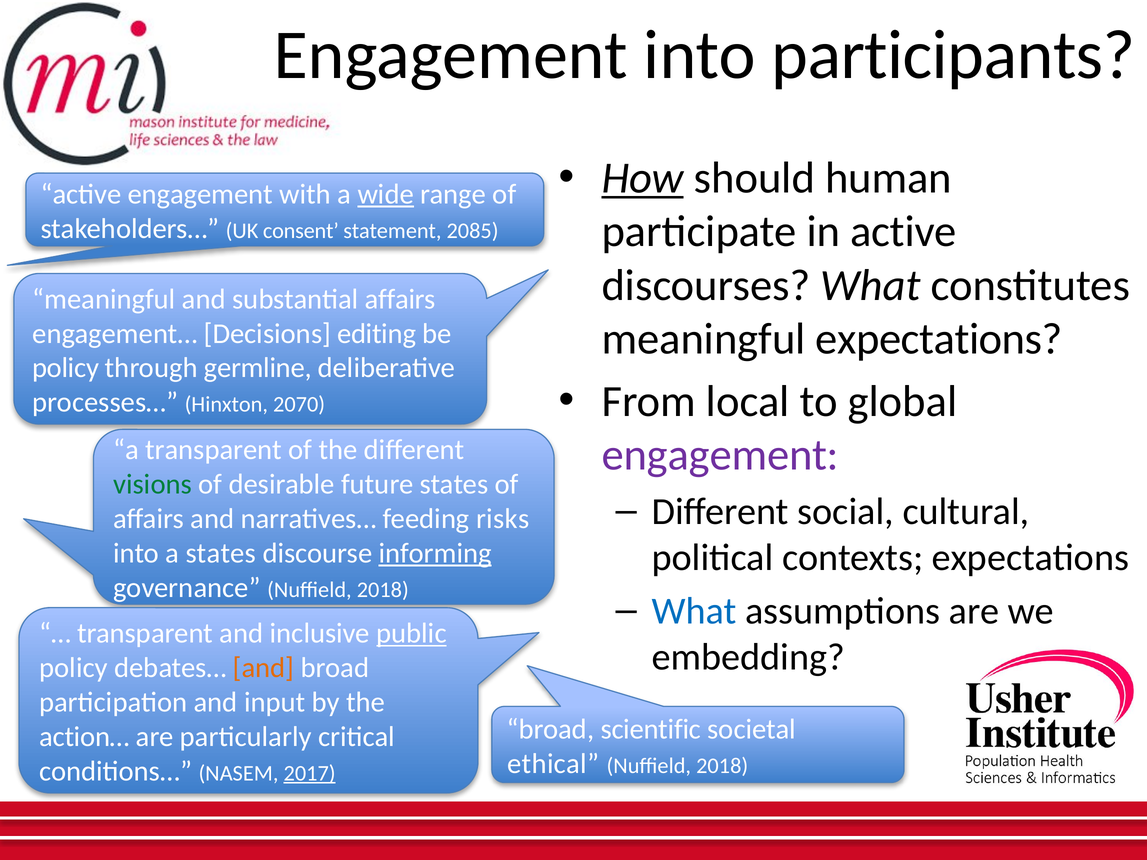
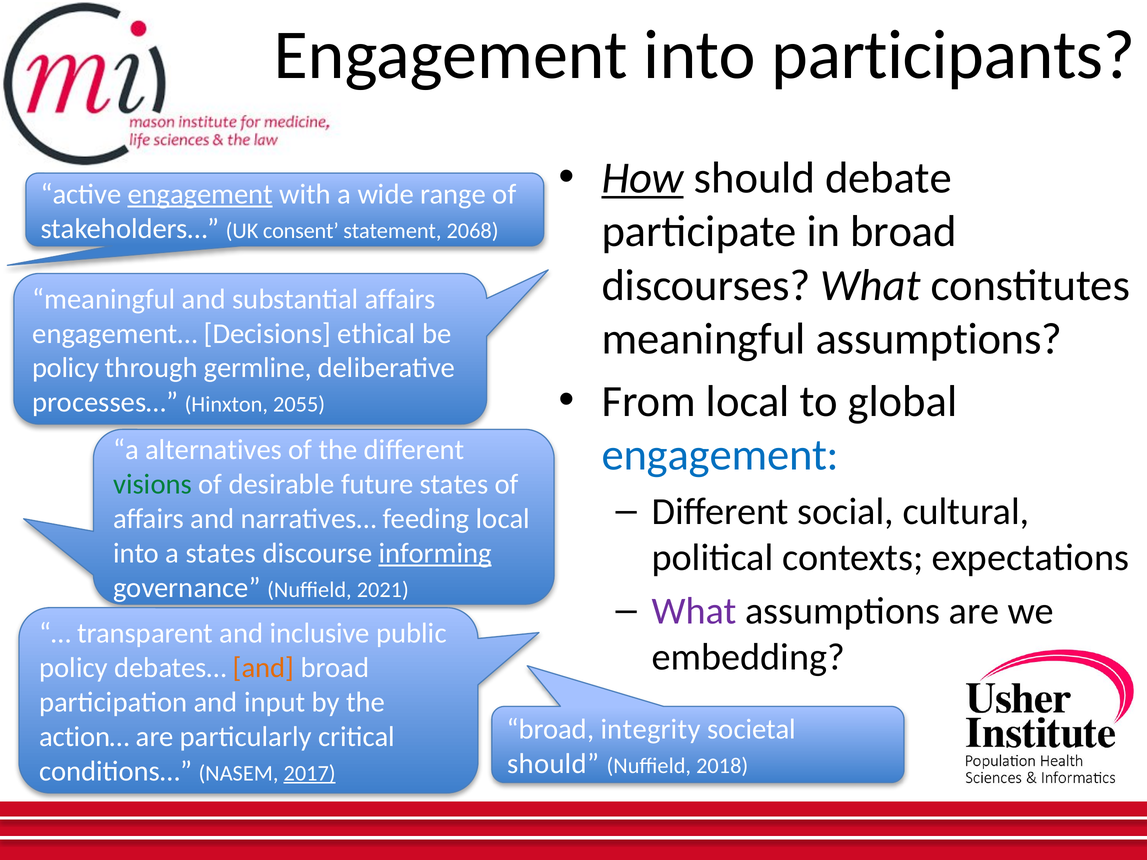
human: human -> debate (888, 178)
engagement underline: none -> present (200, 194)
wide underline: present -> none (386, 194)
in active: active -> broad (903, 232)
2085: 2085 -> 2068 (473, 231)
meaningful expectations: expectations -> assumptions (939, 339)
editing: editing -> ethical (376, 334)
2070: 2070 -> 2055 (299, 405)
engagement colour: purple -> blue (720, 455)
a transparent: transparent -> alternatives (214, 450)
feeding risks: risks -> local (503, 519)
governance Nuffield 2018: 2018 -> 2021 (383, 590)
What colour: blue -> purple (694, 611)
public underline: present -> none (411, 634)
scientific: scientific -> integrity (651, 729)
ethical: ethical -> should (553, 764)
